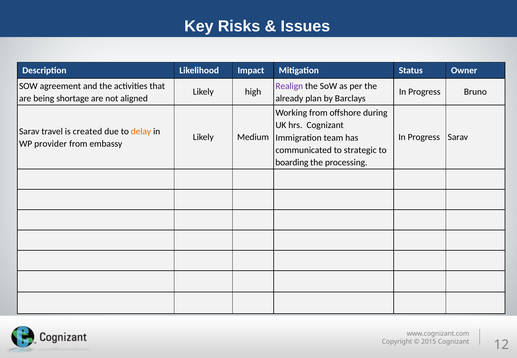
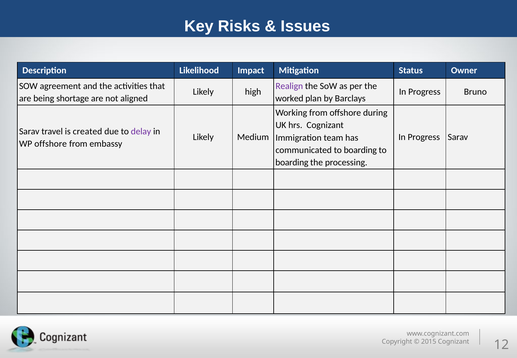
already: already -> worked (289, 98)
delay colour: orange -> purple (141, 131)
WP provider: provider -> offshore (51, 144)
communicated to strategic: strategic -> boarding (360, 150)
